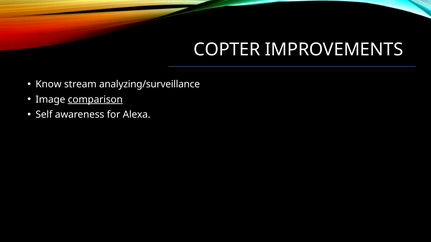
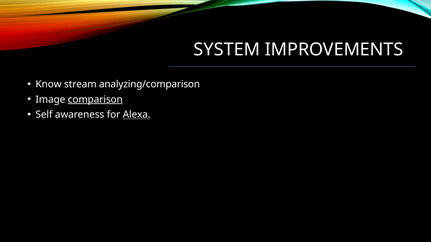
COPTER: COPTER -> SYSTEM (227, 50)
analyzing/surveillance: analyzing/surveillance -> analyzing/comparison (150, 84)
Alexa underline: none -> present (137, 115)
